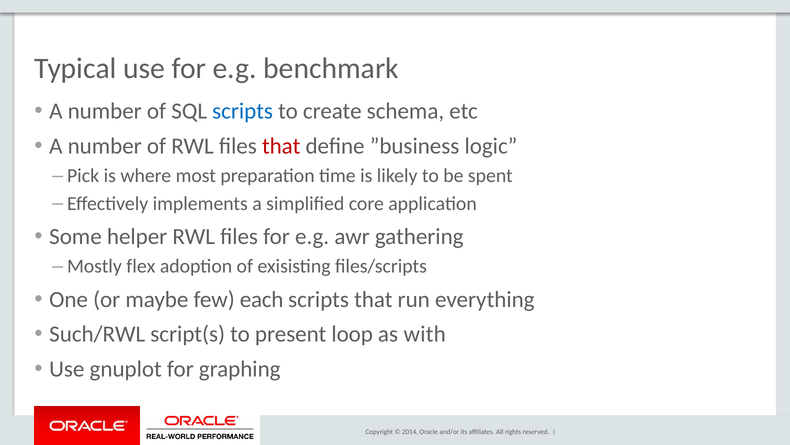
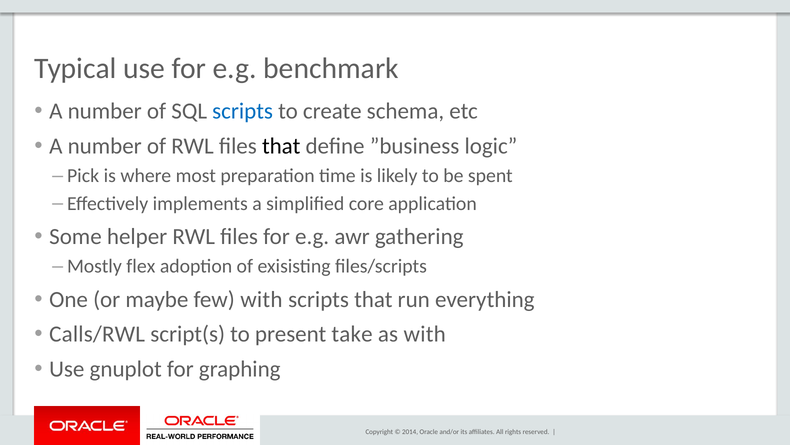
that colour: red -> black (281, 146)
few each: each -> with (261, 299)
Such/RWL: Such/RWL -> Calls/RWL (97, 334)
loop: loop -> take (352, 334)
